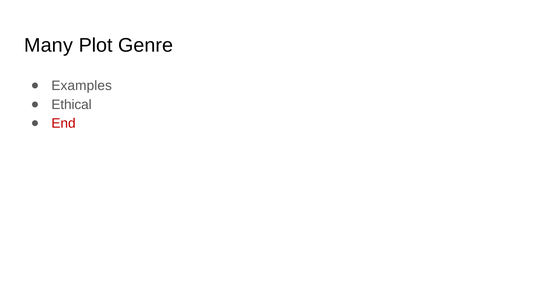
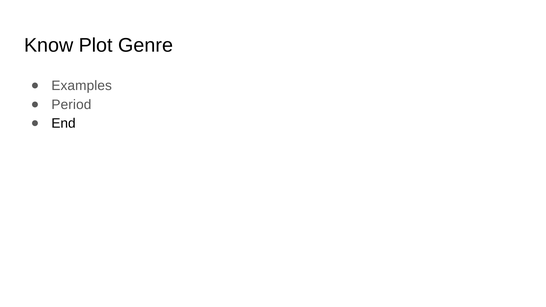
Many: Many -> Know (49, 45)
Ethical: Ethical -> Period (71, 105)
End colour: red -> black (64, 124)
